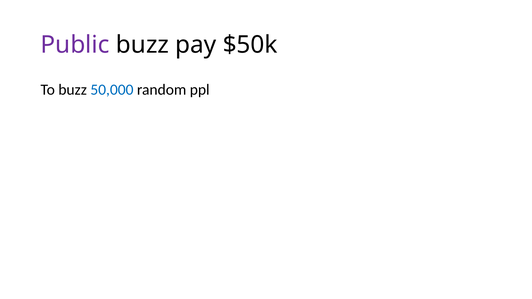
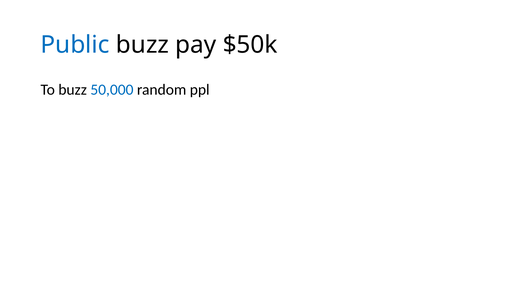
Public colour: purple -> blue (75, 45)
